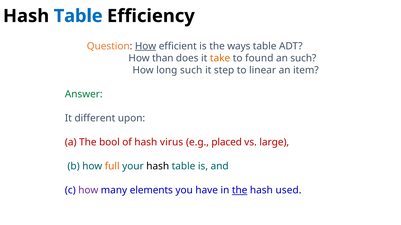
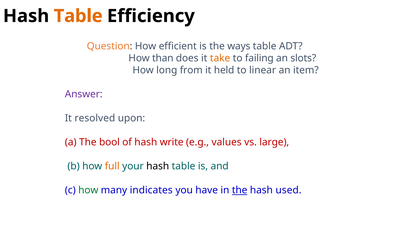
Table colour: blue -> orange (78, 16)
How underline: present -> none (146, 46)
found: found -> failing (259, 58)
an such: such -> slots (303, 58)
long such: such -> from (191, 70)
step: step -> held (224, 70)
Answer colour: green -> purple (84, 95)
different: different -> resolved (95, 119)
virus: virus -> write (172, 143)
placed: placed -> values (227, 143)
how colour: purple -> green (88, 191)
elements: elements -> indicates (151, 191)
